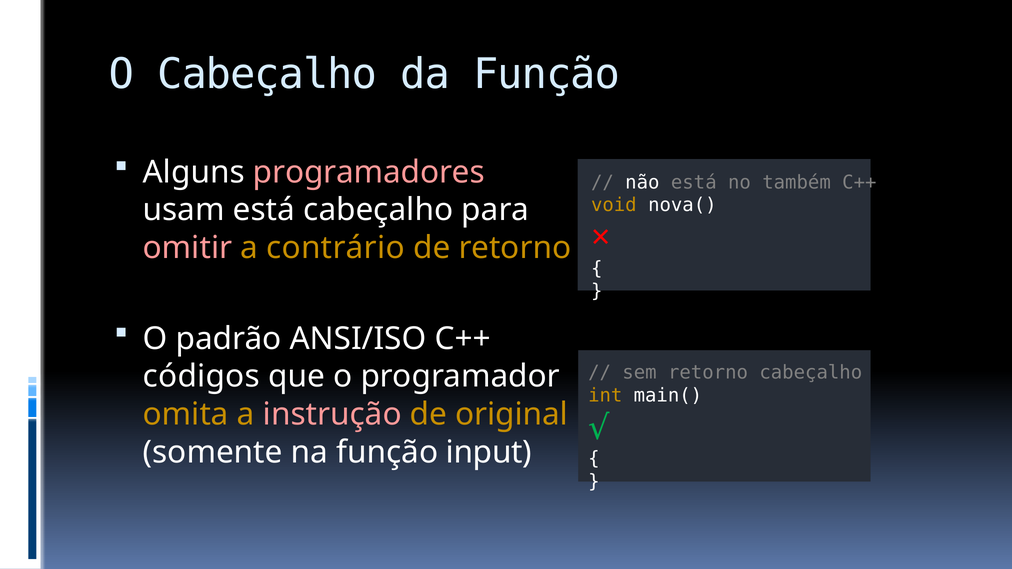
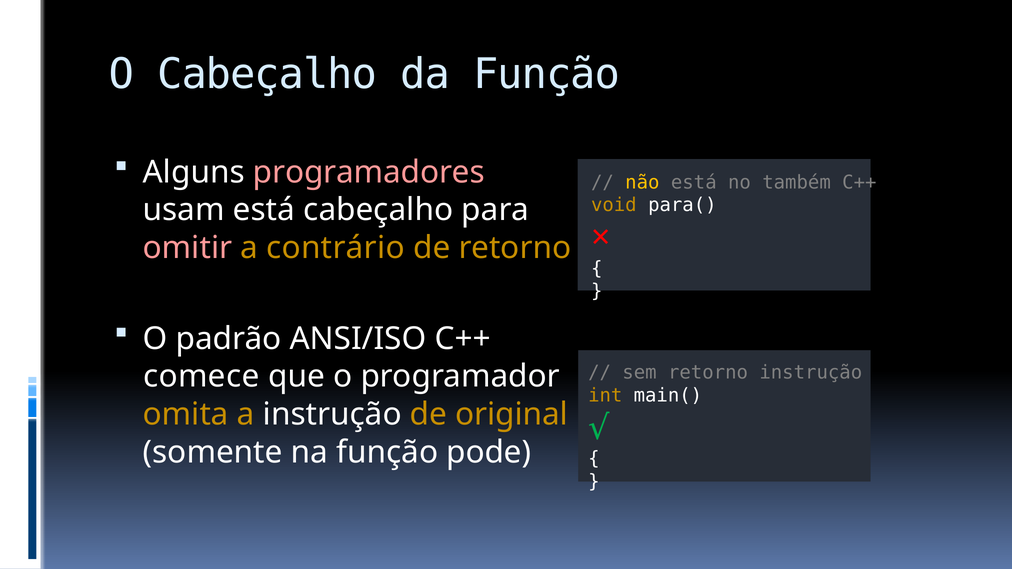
não colour: white -> yellow (642, 183)
nova(: nova( -> para( (682, 205)
retorno cabeçalho: cabeçalho -> instrução (811, 373)
códigos: códigos -> comece (201, 377)
instrução colour: pink -> white (332, 415)
input: input -> pode (489, 453)
